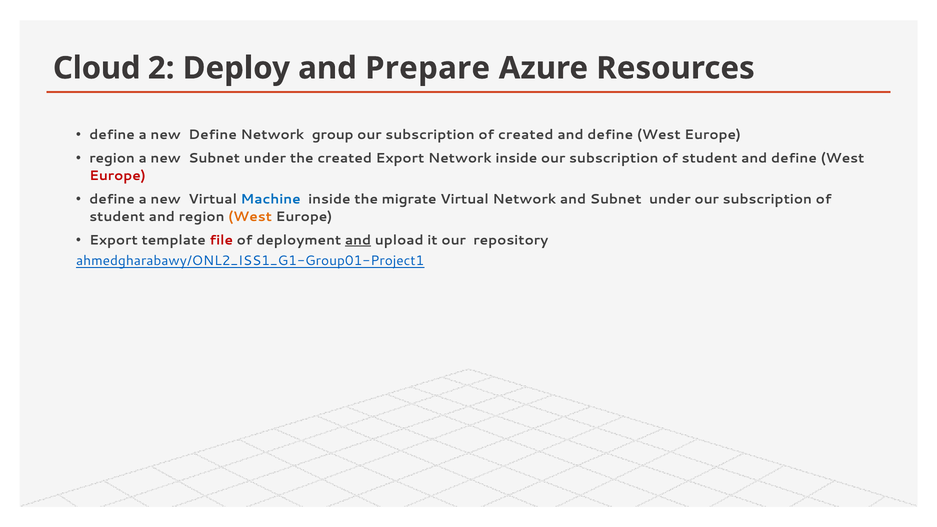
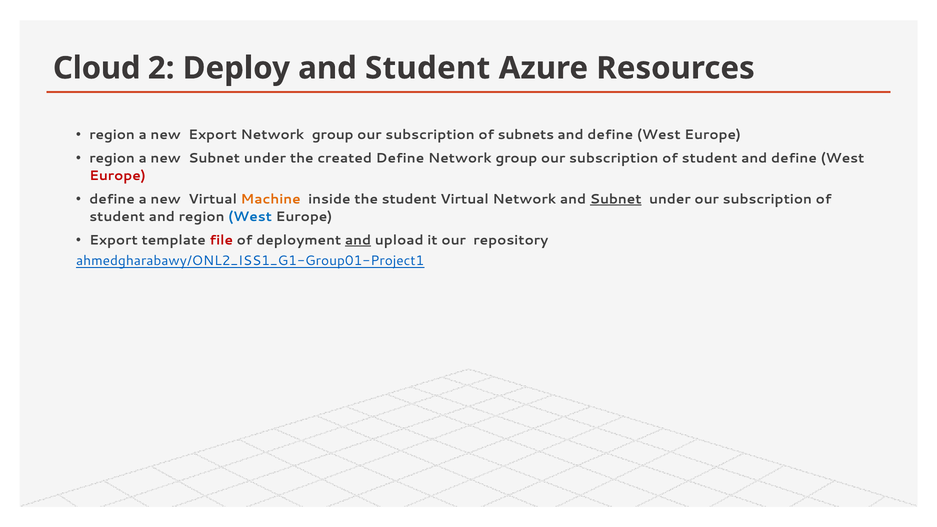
and Prepare: Prepare -> Student (428, 68)
define: define -> region (112, 135)
new Define: Define -> Export (213, 135)
of created: created -> subnets (526, 135)
created Export: Export -> Define (400, 158)
inside: inside -> group (516, 158)
Machine colour: blue -> orange (271, 199)
the migrate: migrate -> student (409, 199)
Subnet underline: none -> present (616, 199)
West colour: orange -> blue (250, 217)
